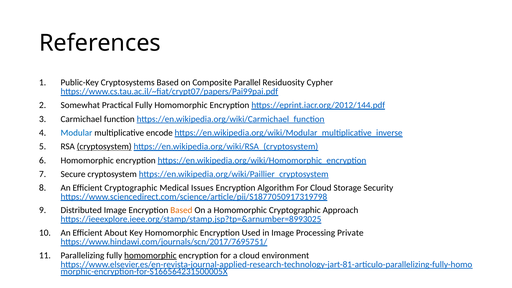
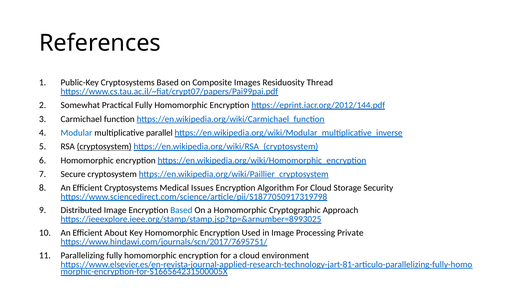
Parallel: Parallel -> Images (247, 83)
Cypher: Cypher -> Thread (320, 83)
encode: encode -> parallel (159, 133)
Efficient Cryptographic: Cryptographic -> Cryptosystems (131, 188)
Based colour: orange -> blue (181, 210)
homomorphic underline: present -> none (150, 255)
